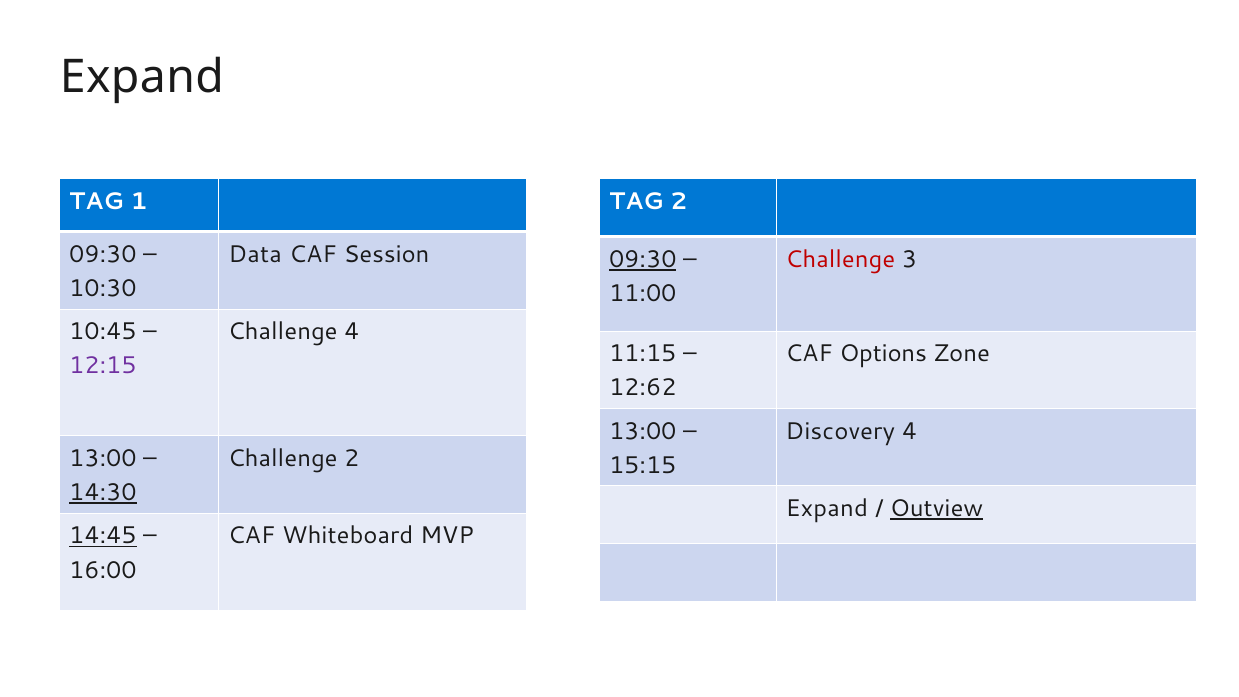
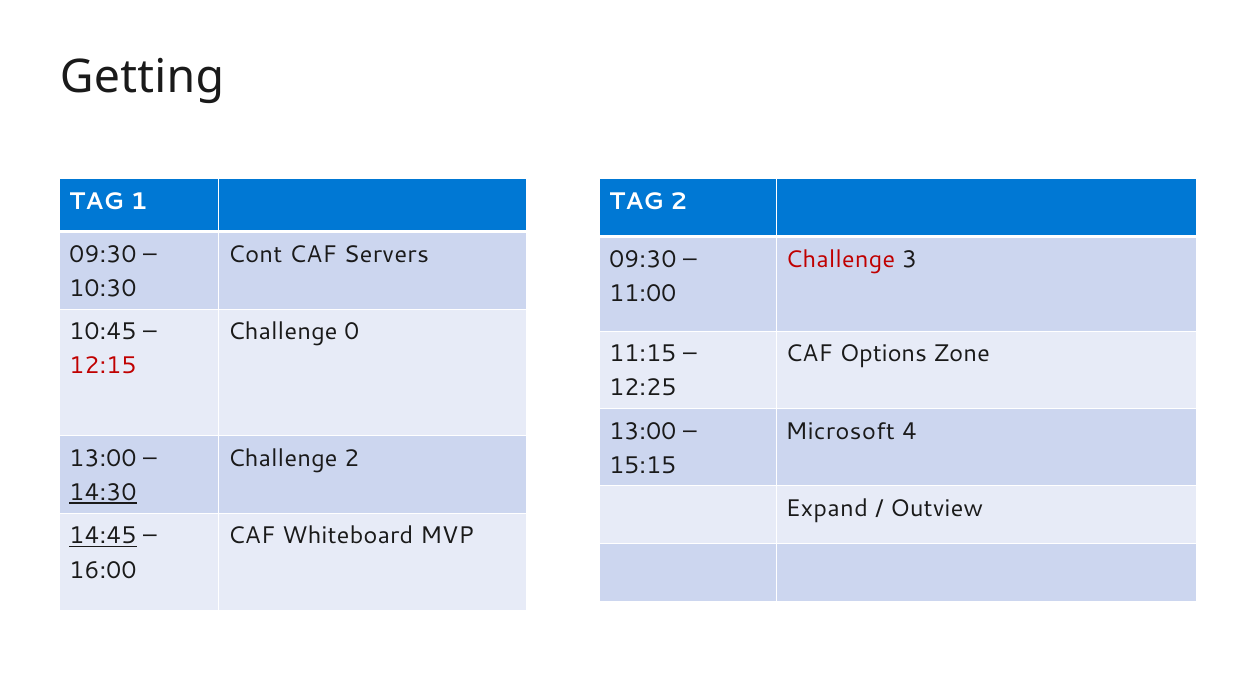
Expand: Expand -> Getting (142, 78)
Data: Data -> Cont (255, 255)
Session: Session -> Servers (386, 255)
09:30 underline: present -> none (643, 259)
Challenge 4: 4 -> 0 (352, 332)
12:15 colour: purple -> red (103, 366)
12:62: 12:62 -> 12:25 (643, 388)
Discovery: Discovery -> Microsoft (840, 431)
Outview underline: present -> none (937, 509)
